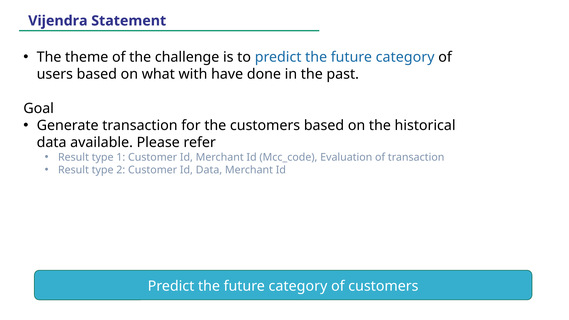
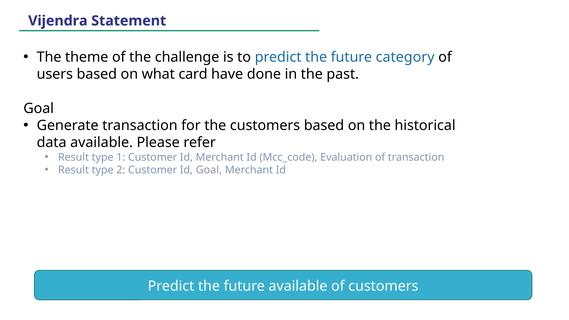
with: with -> card (193, 74)
Id Data: Data -> Goal (209, 170)
category: category -> available (298, 286)
